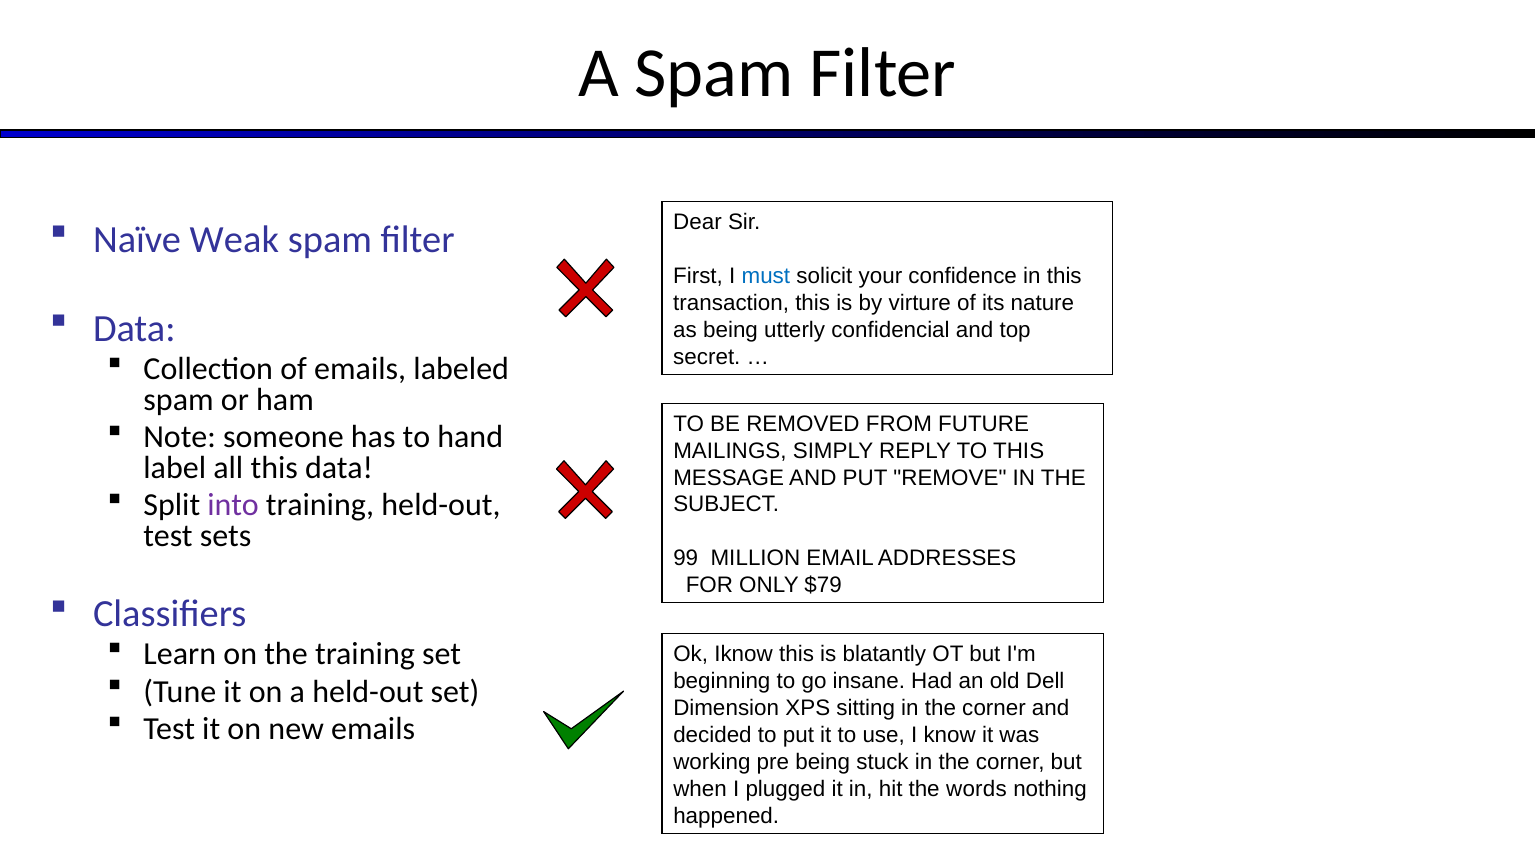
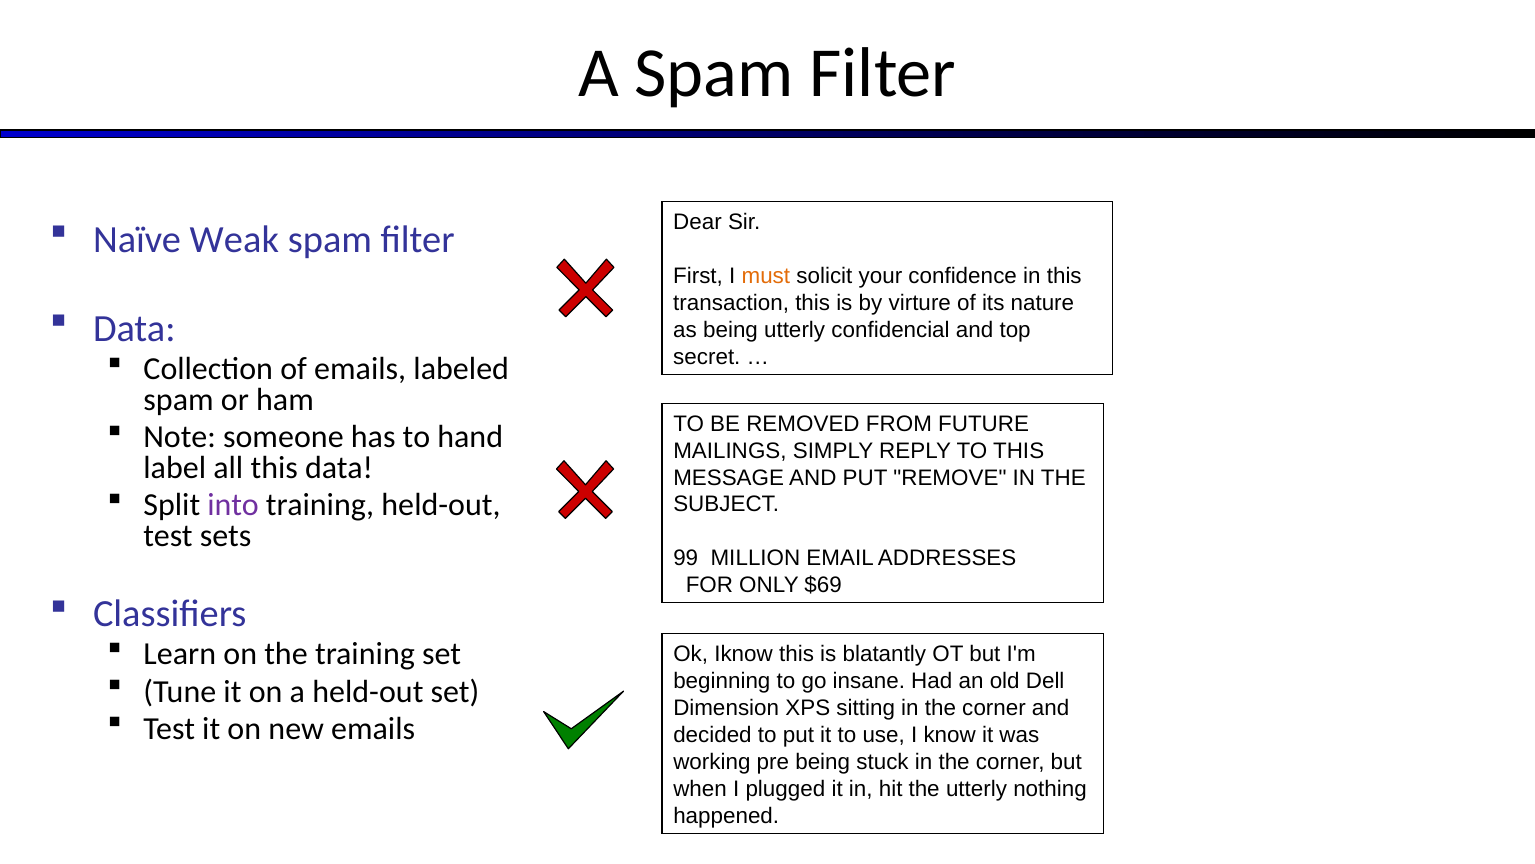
must colour: blue -> orange (766, 276)
$79: $79 -> $69 (823, 585)
the words: words -> utterly (977, 788)
